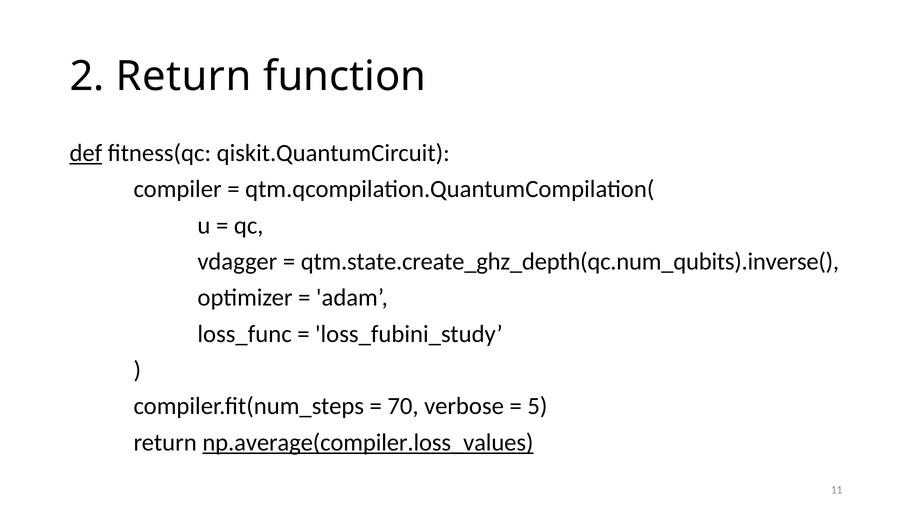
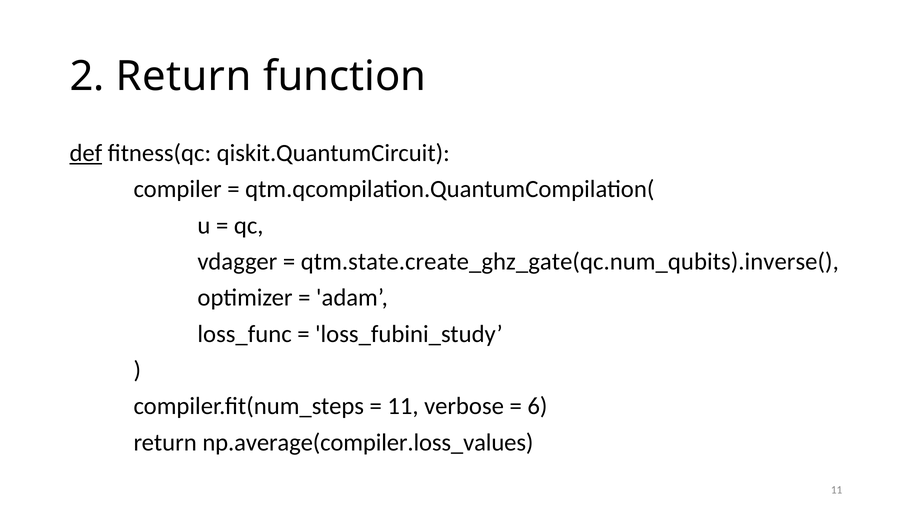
qtm.state.create_ghz_depth(qc.num_qubits).inverse(: qtm.state.create_ghz_depth(qc.num_qubits).inverse( -> qtm.state.create_ghz_gate(qc.num_qubits).inverse( (570, 262)
70: 70 -> 11 (403, 406)
5: 5 -> 6 (537, 406)
np.average(compiler.loss_values underline: present -> none (368, 442)
